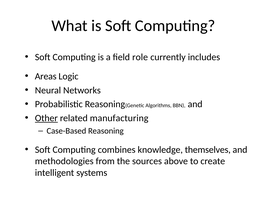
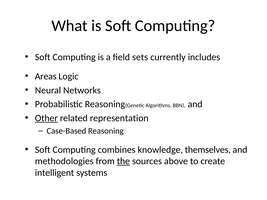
role: role -> sets (140, 57)
manufacturing: manufacturing -> representation (119, 118)
the underline: none -> present (123, 161)
